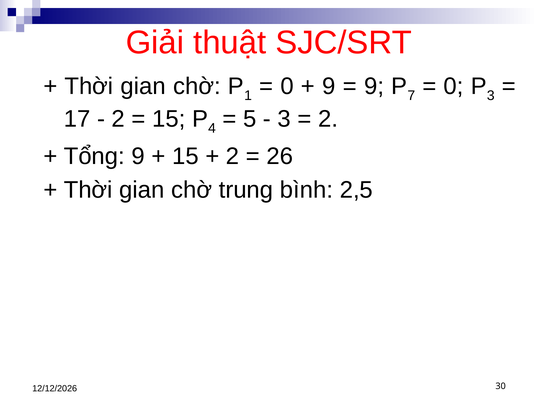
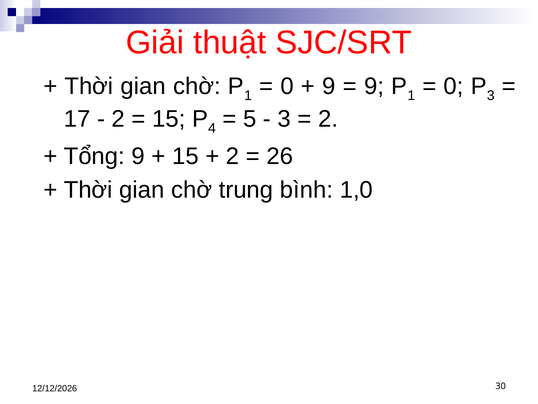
7: 7 -> 1 (411, 95)
2,5: 2,5 -> 1,0 (356, 190)
